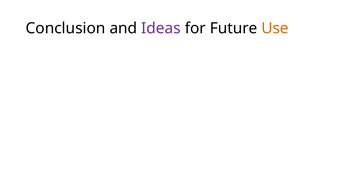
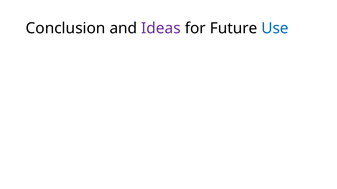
Use colour: orange -> blue (275, 28)
